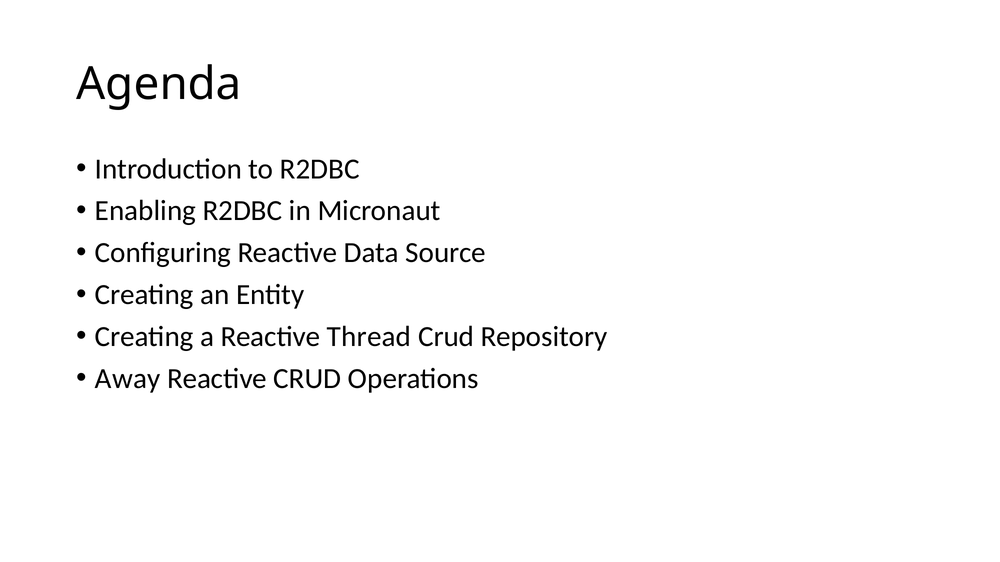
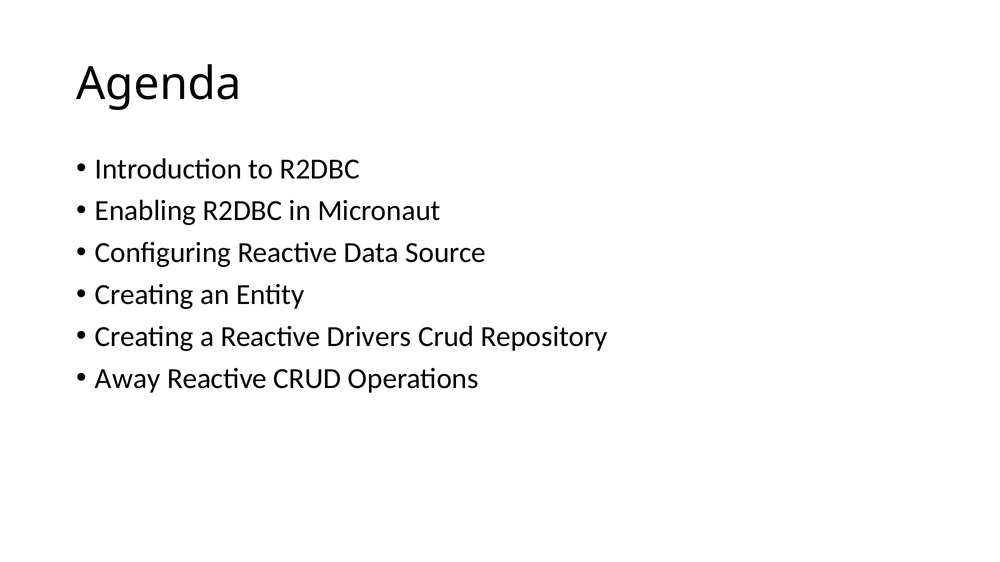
Thread: Thread -> Drivers (369, 337)
